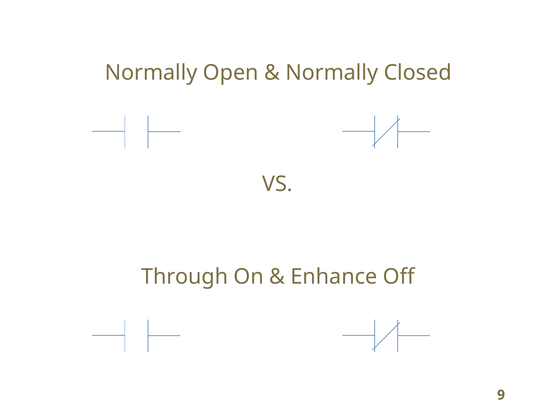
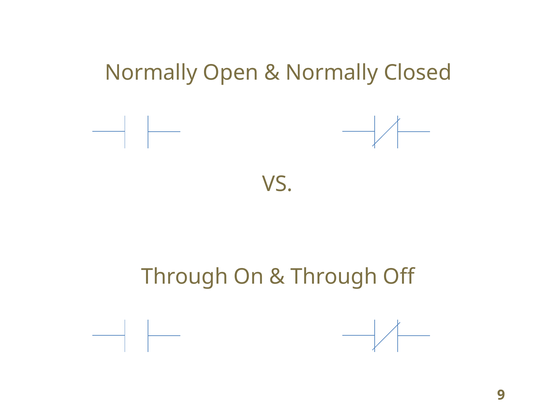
Enhance: Enhance -> Through (334, 276)
